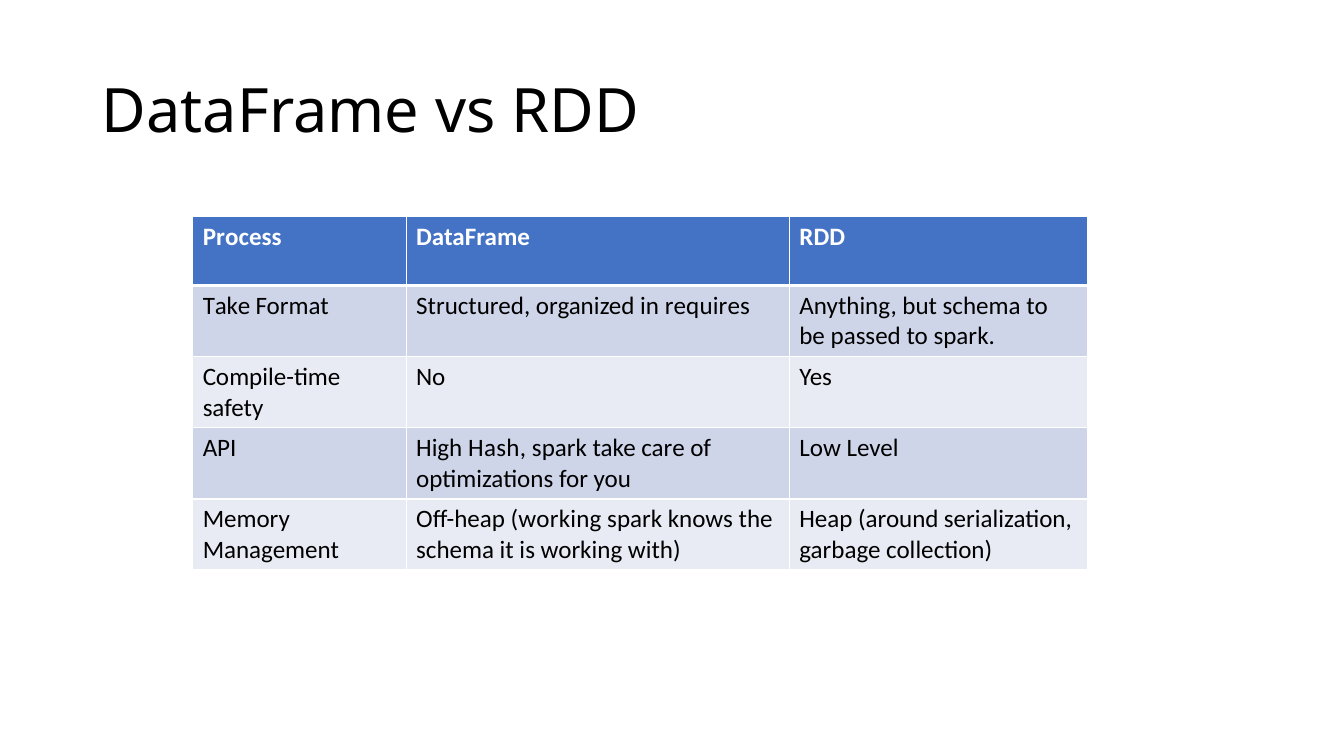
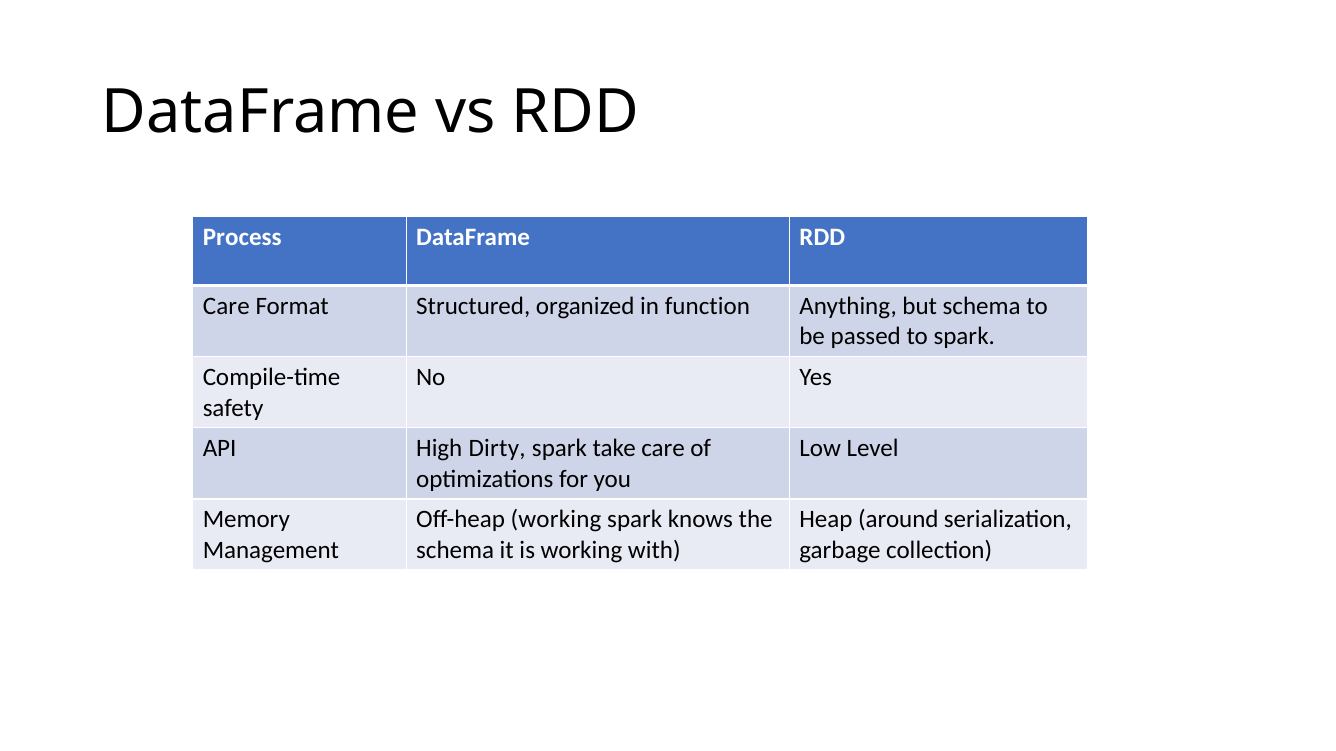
Take: Take -> Care (226, 306)
requires: requires -> function (707, 306)
Hash: Hash -> Dirty (497, 449)
